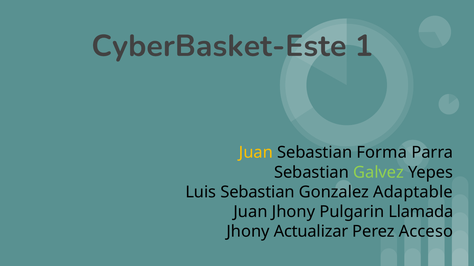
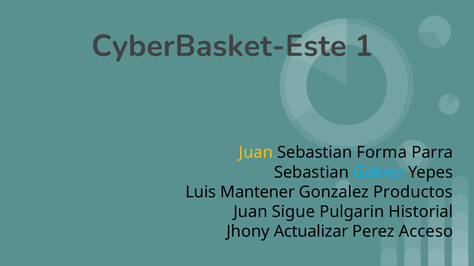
Galvez colour: light green -> light blue (379, 173)
Luis Sebastian: Sebastian -> Mantener (258, 192)
Adaptable: Adaptable -> Productos (413, 192)
Juan Jhony: Jhony -> Sigue (293, 212)
Llamada: Llamada -> Historial (421, 212)
